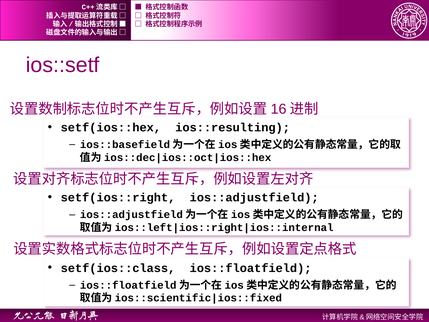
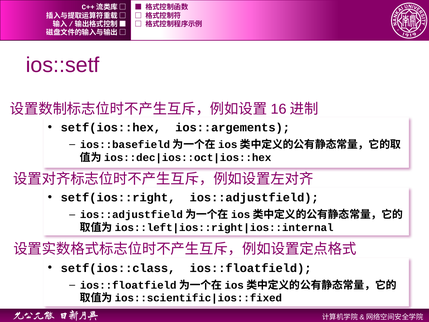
ios::resulting: ios::resulting -> ios::argements (233, 127)
